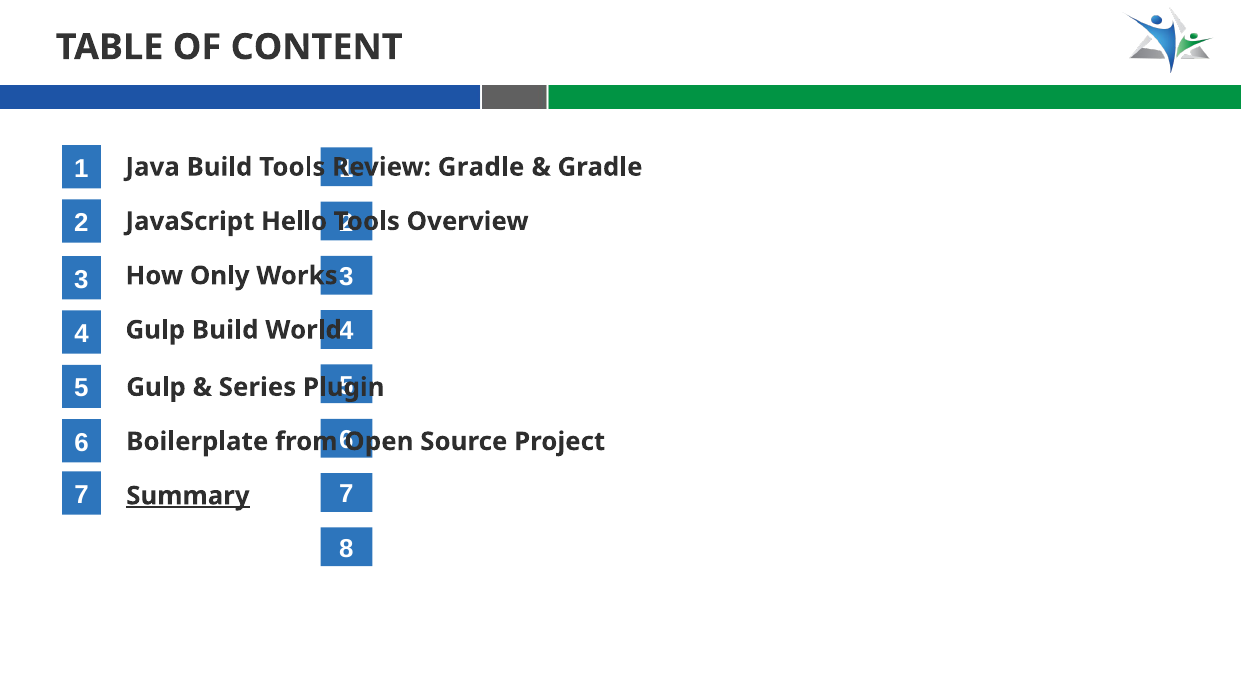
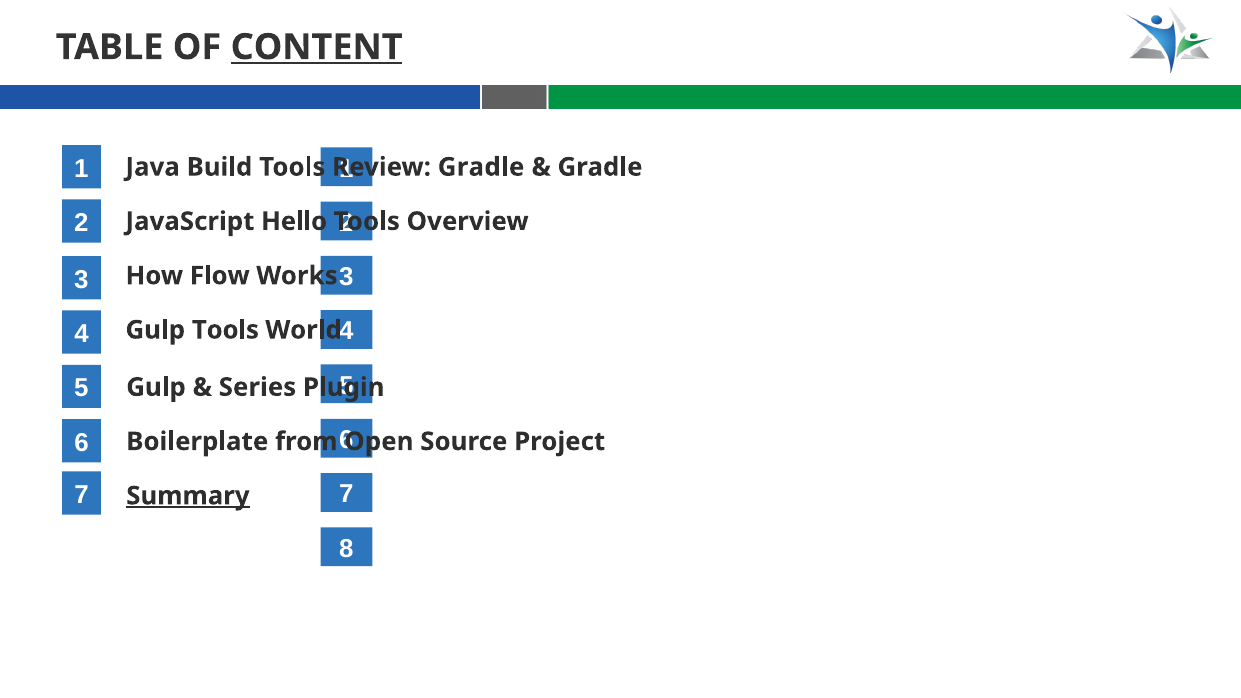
CONTENT underline: none -> present (317, 47)
Only: Only -> Flow (220, 276)
Gulp Build: Build -> Tools (225, 330)
